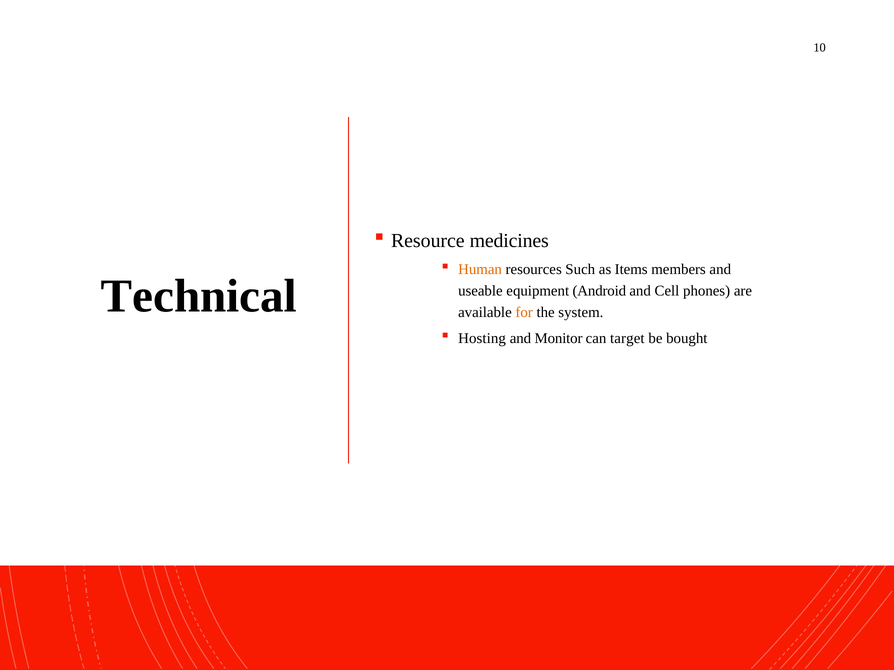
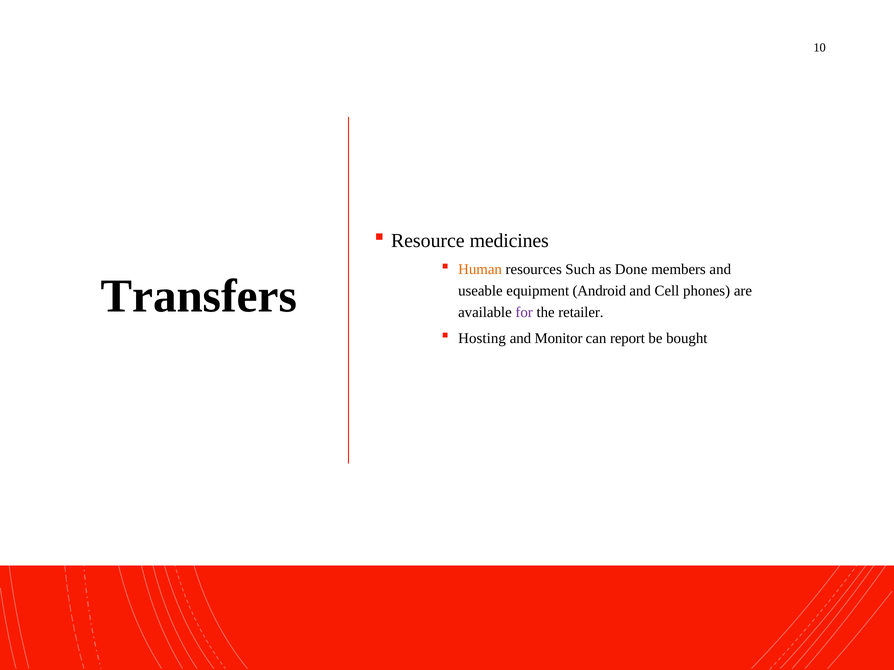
Items: Items -> Done (631, 270)
Technical: Technical -> Transfers (199, 297)
for colour: orange -> purple (524, 313)
system: system -> retailer (581, 313)
target: target -> report (628, 339)
